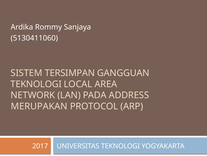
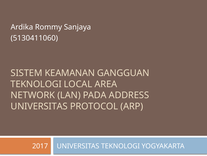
TERSIMPAN: TERSIMPAN -> KEAMANAN (70, 73)
MERUPAKAN: MERUPAKAN -> UNIVERSITAS (39, 106)
